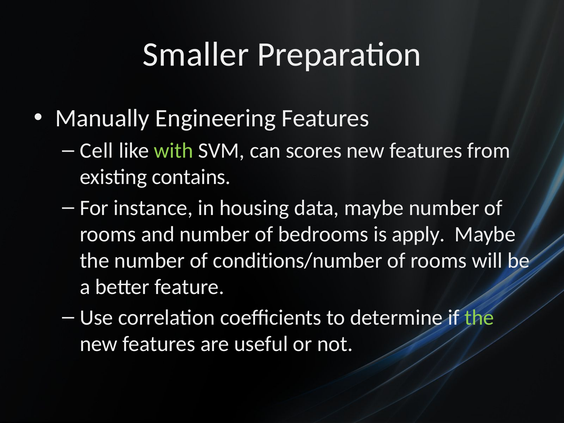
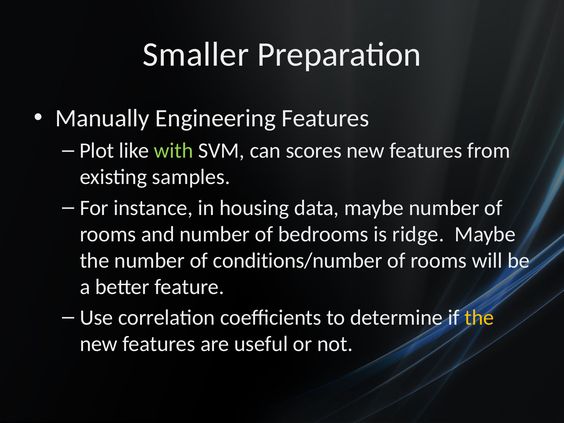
Cell: Cell -> Plot (97, 151)
contains: contains -> samples (191, 177)
apply: apply -> ridge (418, 234)
the colour: light green -> yellow (479, 318)
